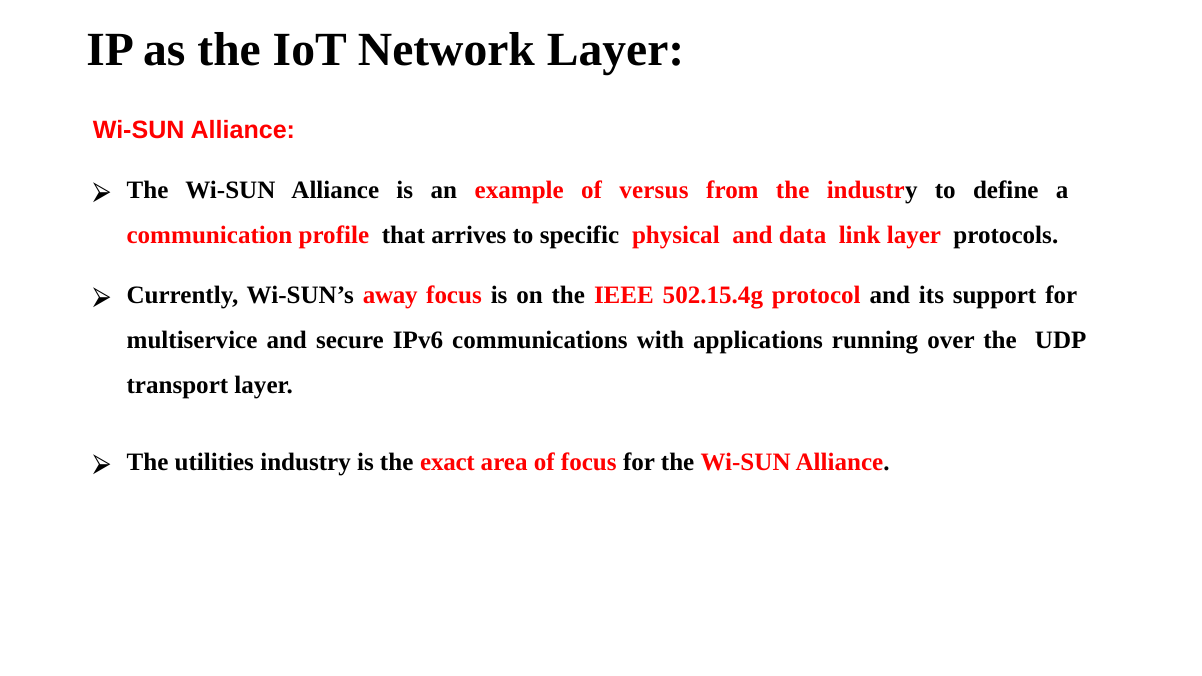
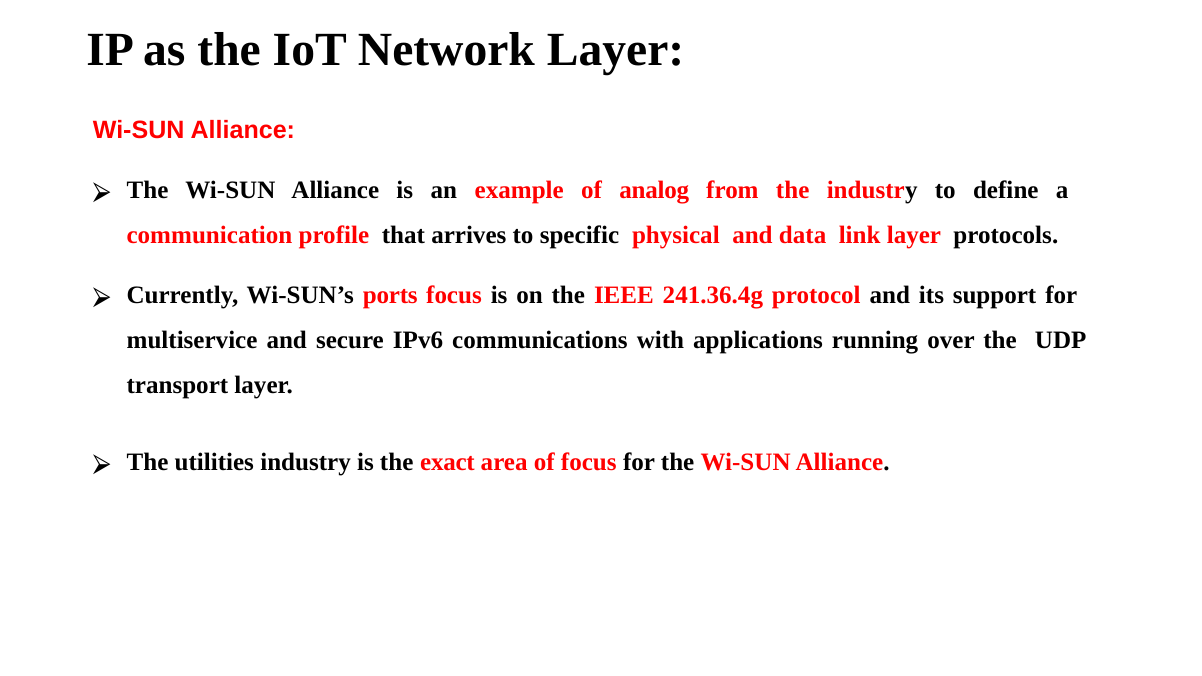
versus: versus -> analog (654, 190)
away: away -> ports (390, 295)
502.15.4g: 502.15.4g -> 241.36.4g (713, 295)
